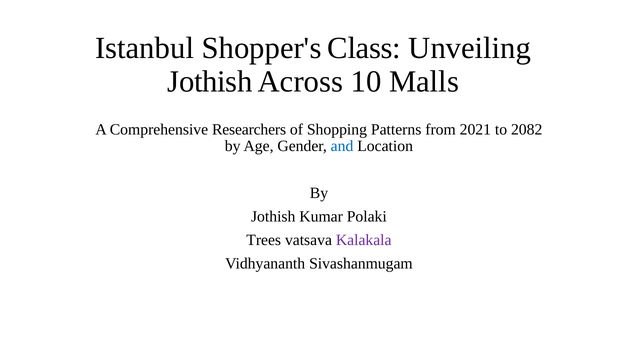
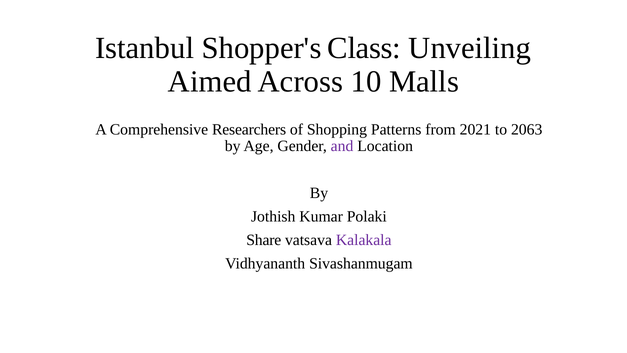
Jothish: Jothish -> Aimed (210, 81)
2082: 2082 -> 2063 (527, 129)
and colour: blue -> purple (342, 146)
Trees: Trees -> Share (264, 240)
